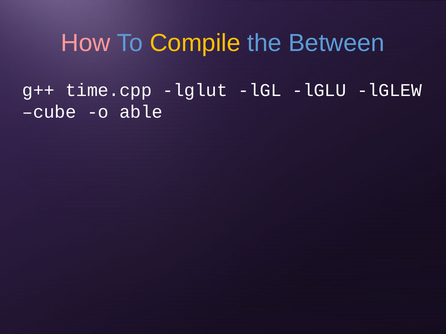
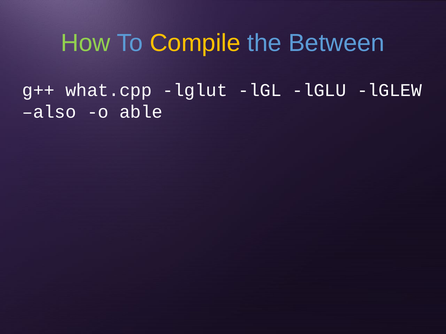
How colour: pink -> light green (86, 43)
time.cpp: time.cpp -> what.cpp (109, 90)
cube: cube -> also (49, 112)
